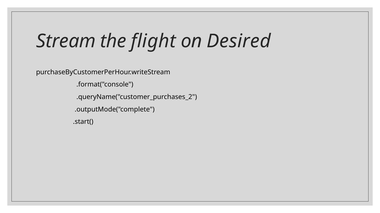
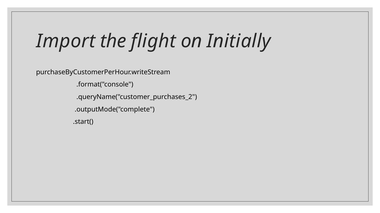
Stream: Stream -> Import (66, 41)
Desired: Desired -> Initially (239, 41)
